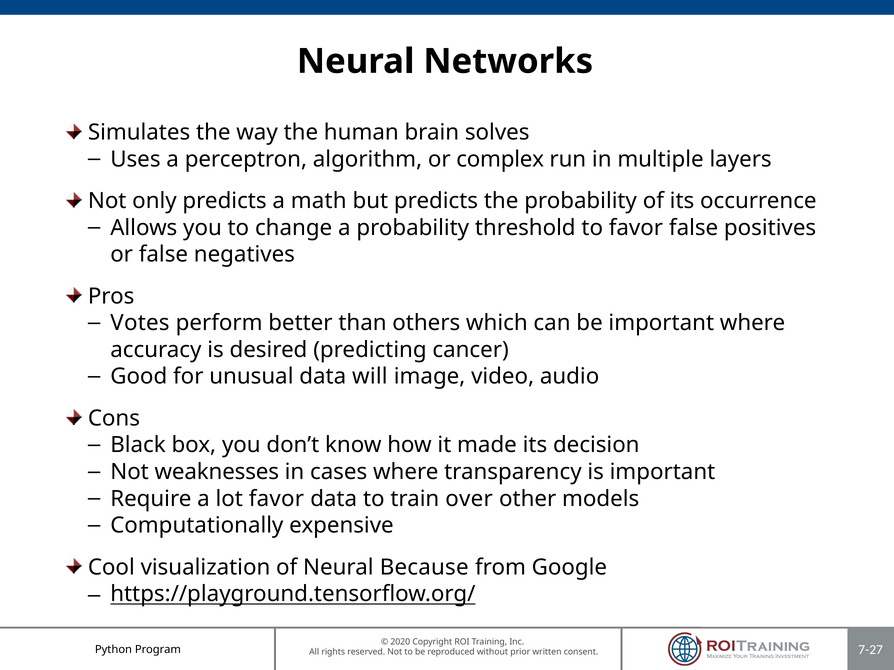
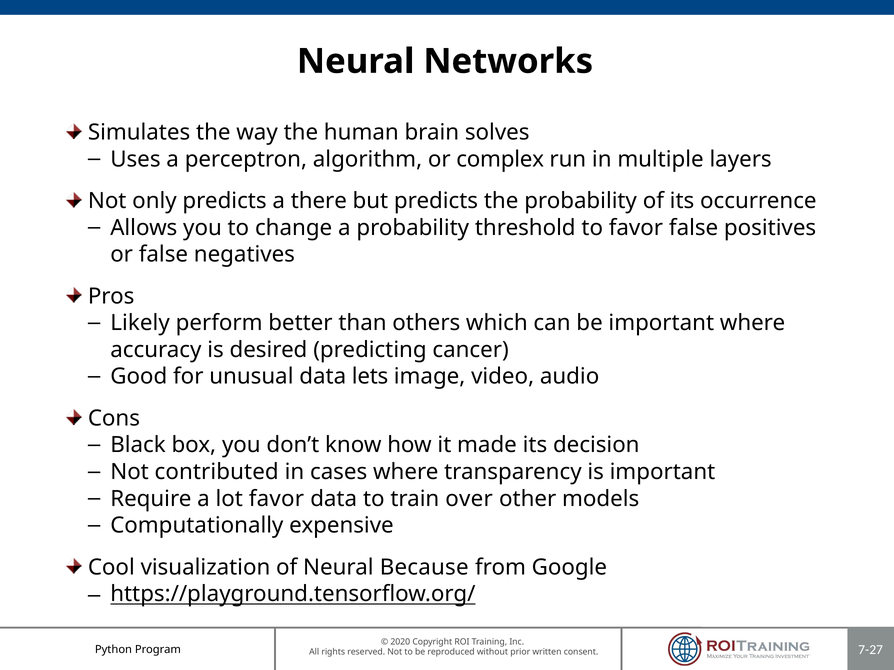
math: math -> there (319, 201)
Votes: Votes -> Likely (140, 323)
will: will -> lets (370, 377)
weaknesses: weaknesses -> contributed (217, 472)
